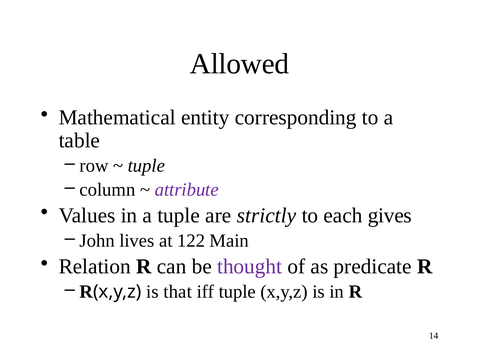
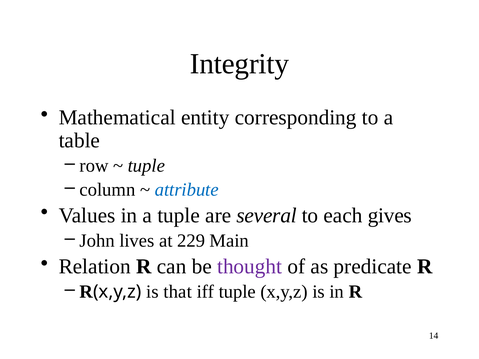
Allowed: Allowed -> Integrity (239, 64)
attribute colour: purple -> blue (187, 190)
strictly: strictly -> several (267, 216)
122: 122 -> 229 (191, 241)
